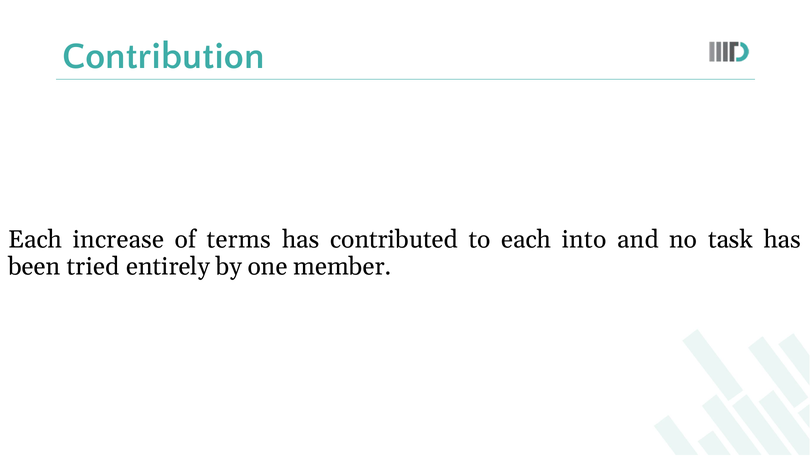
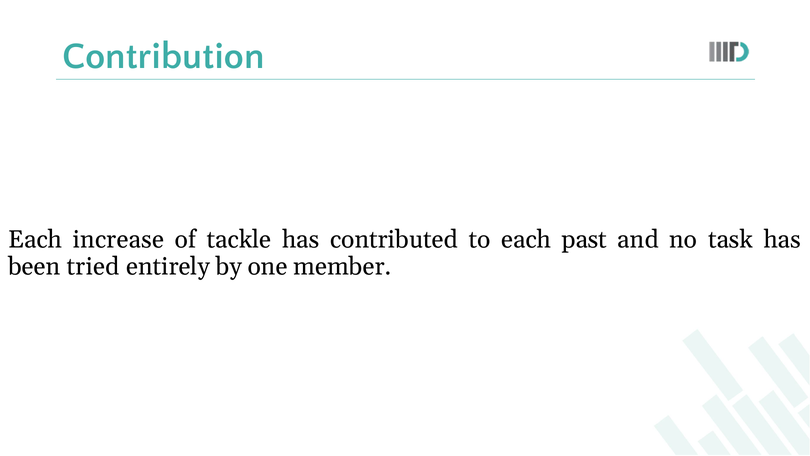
terms: terms -> tackle (239, 240)
into: into -> past (584, 240)
